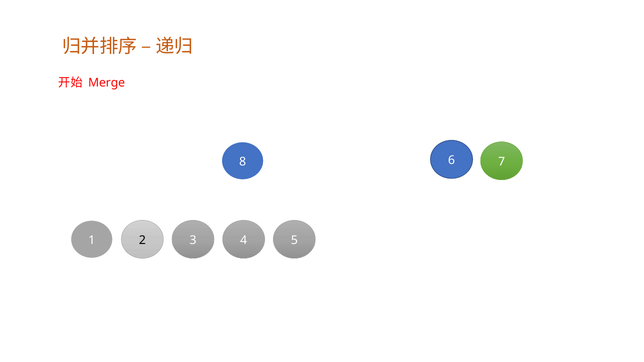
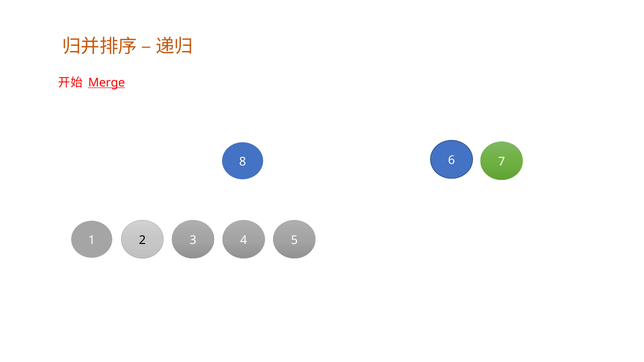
Merge underline: none -> present (107, 83)
